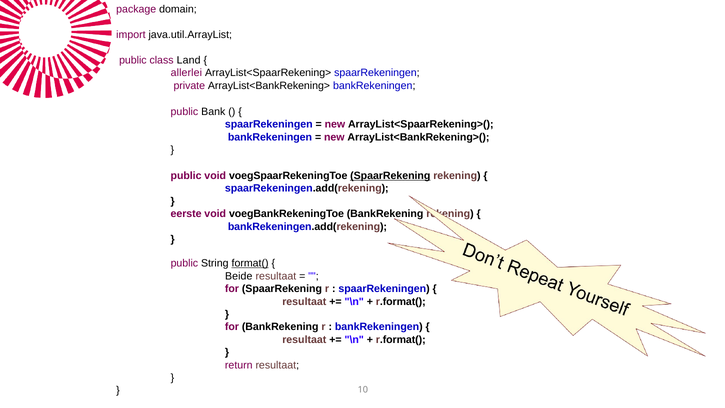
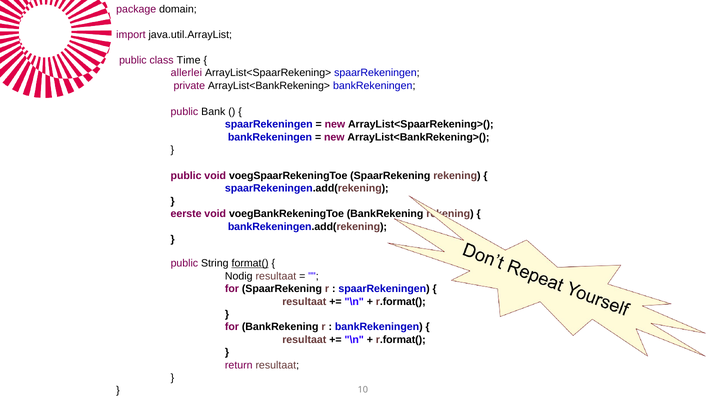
Land: Land -> Time (189, 60)
SpaarRekening underline: present -> none (390, 176)
Beide: Beide -> Nodig (239, 276)
